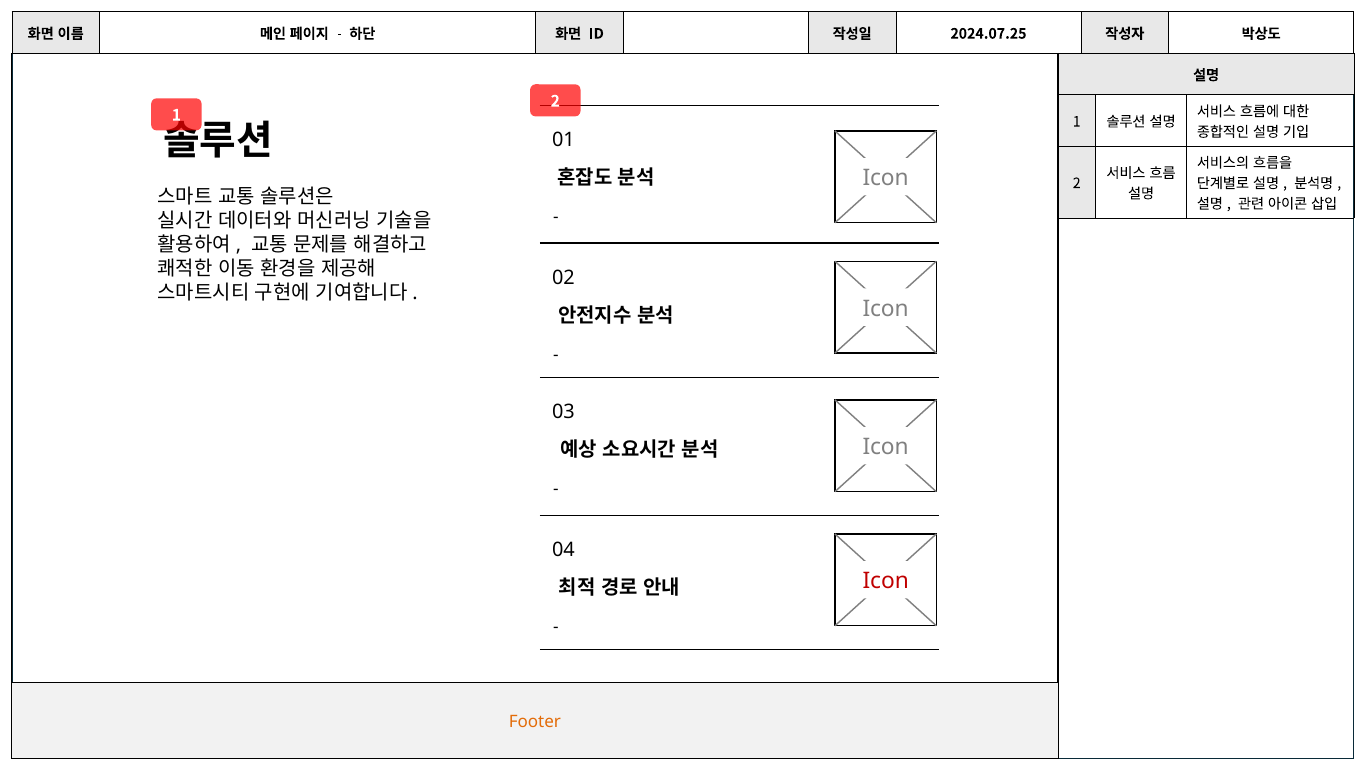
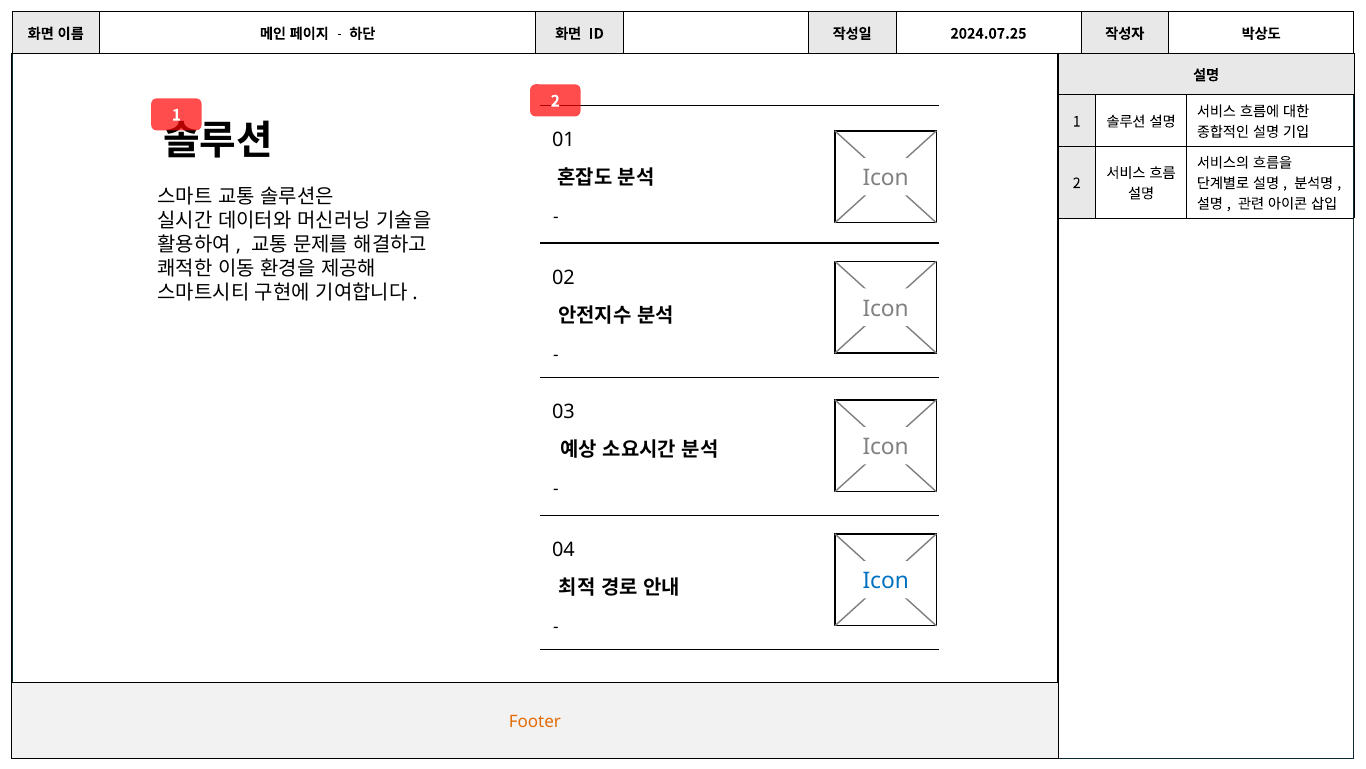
Icon colour: red -> blue (886, 581)
